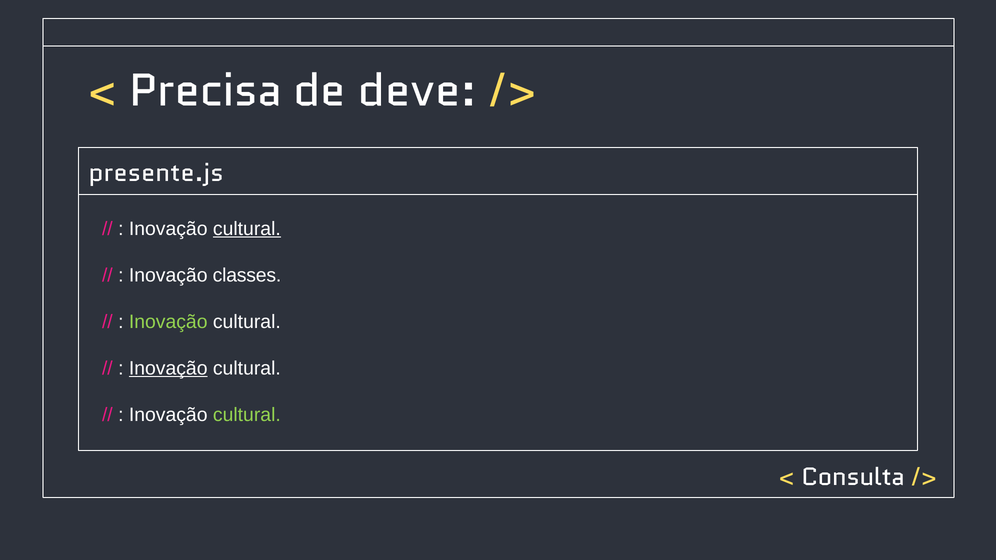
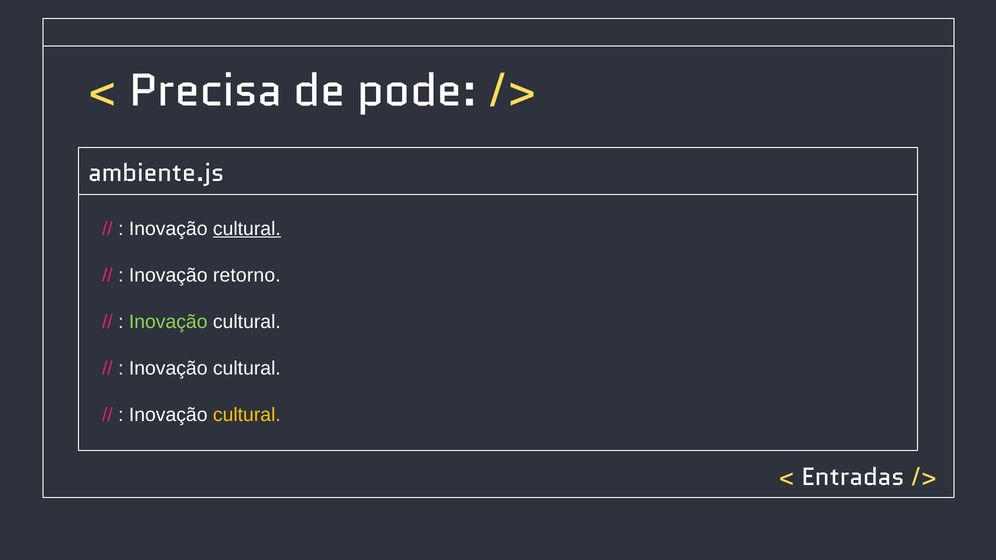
deve: deve -> pode (417, 91)
presente.js: presente.js -> ambiente.js (156, 173)
classes: classes -> retorno (247, 275)
Inovação underline: present -> none (168, 368)
cultural colour: light green -> yellow (247, 415)
Consulta: Consulta -> Entradas (853, 477)
